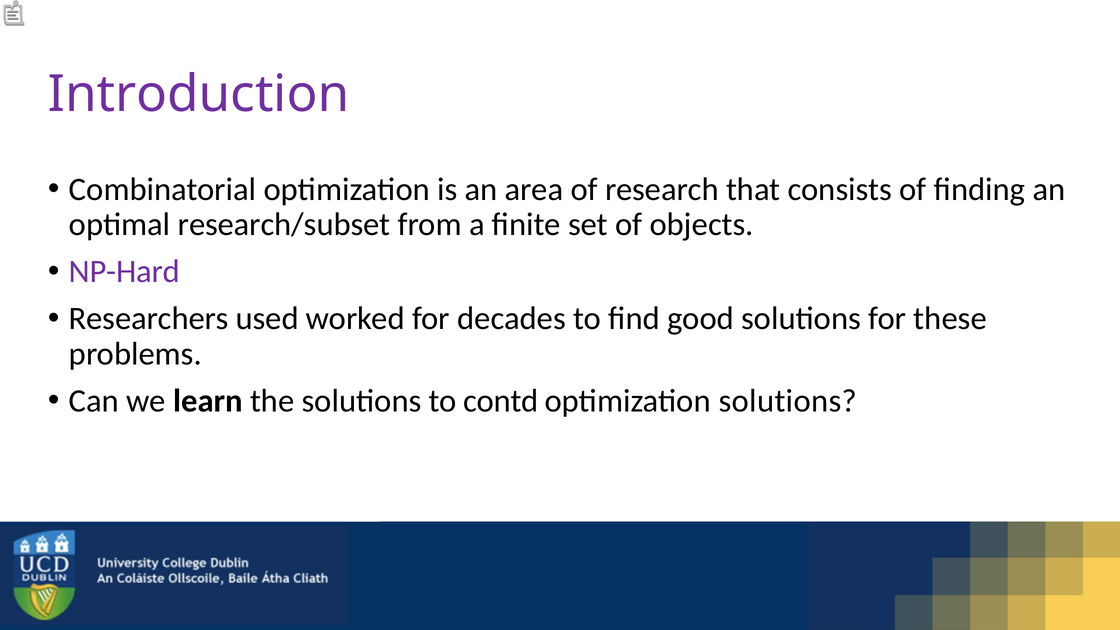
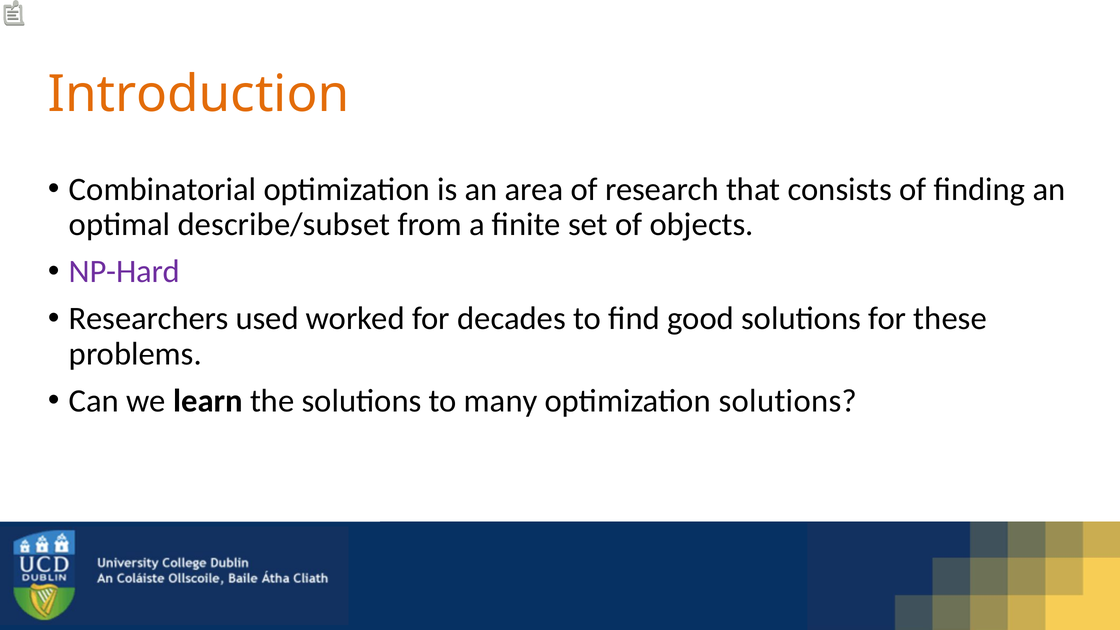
Introduction colour: purple -> orange (199, 94)
research/subset: research/subset -> describe/subset (284, 225)
contd: contd -> many (501, 401)
